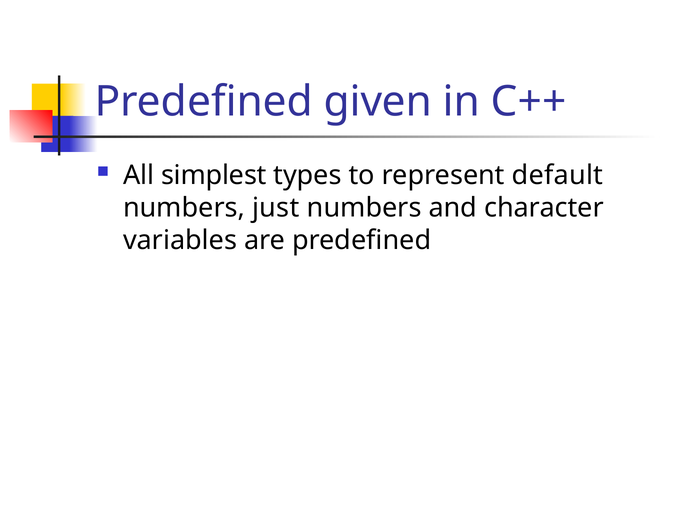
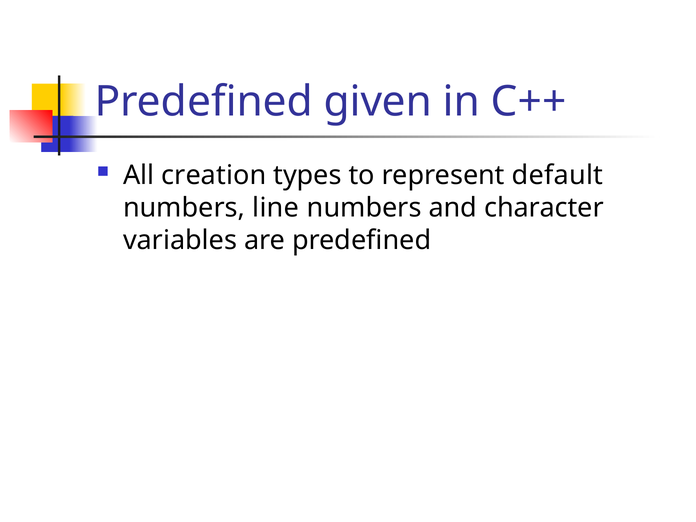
simplest: simplest -> creation (214, 175)
just: just -> line (276, 208)
